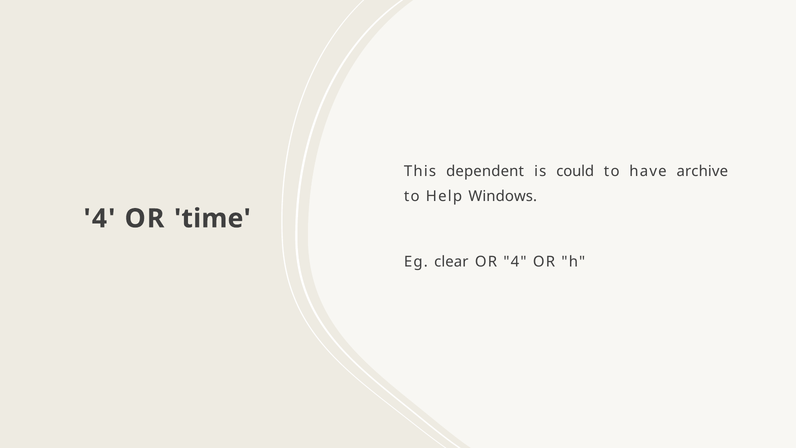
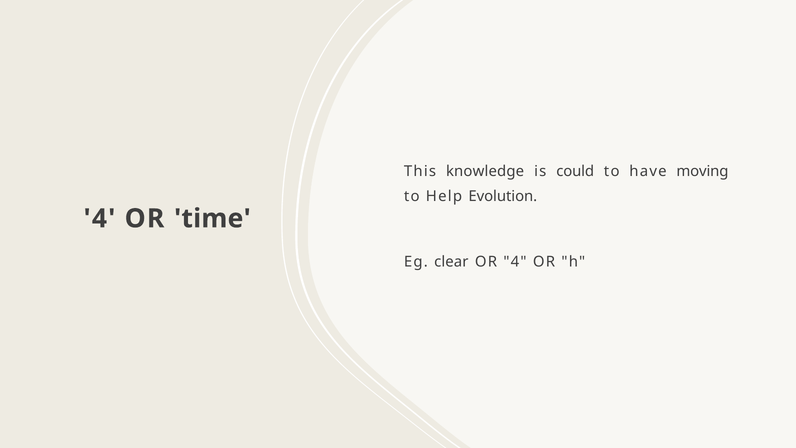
dependent: dependent -> knowledge (485, 171)
archive: archive -> moving (702, 171)
Windows: Windows -> Evolution (503, 196)
